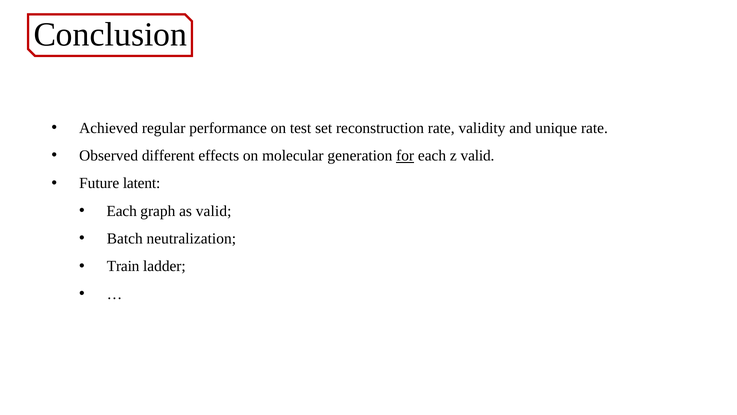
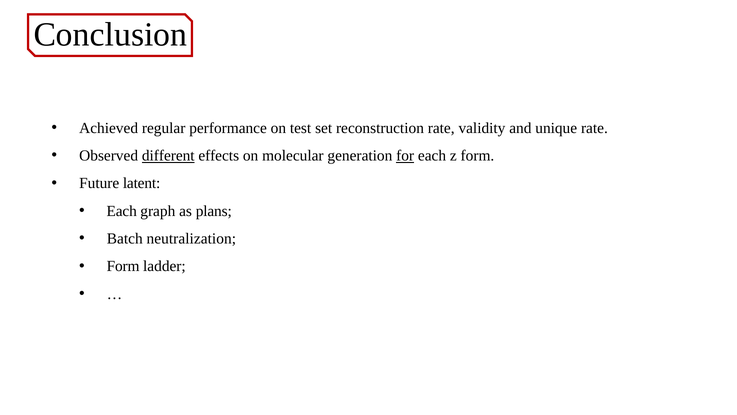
different underline: none -> present (168, 156)
z valid: valid -> form (477, 156)
as valid: valid -> plans (214, 211)
Train: Train -> Form (123, 266)
